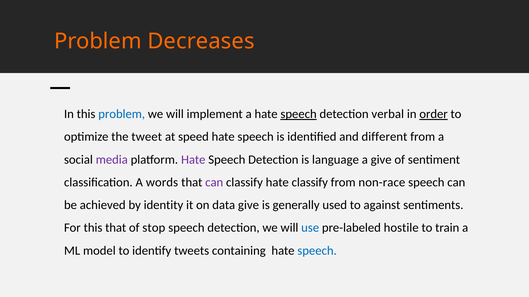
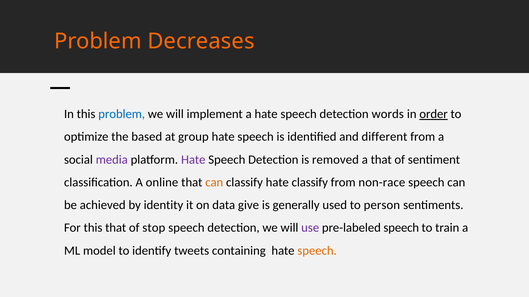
speech underline: present -> none (299, 114)
verbal: verbal -> words (388, 114)
tweet: tweet -> based (147, 137)
speed: speed -> group (193, 137)
language: language -> removed (335, 160)
a give: give -> that (381, 160)
words: words -> online (162, 183)
can colour: purple -> orange (214, 183)
against: against -> person (382, 205)
use colour: blue -> purple (310, 228)
pre-labeled hostile: hostile -> speech (401, 228)
speech colour: blue -> orange (317, 251)
